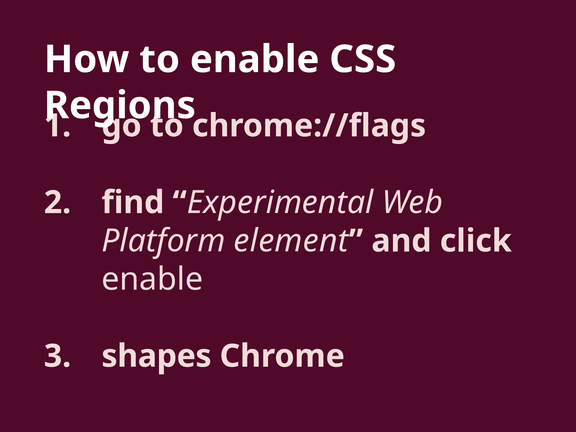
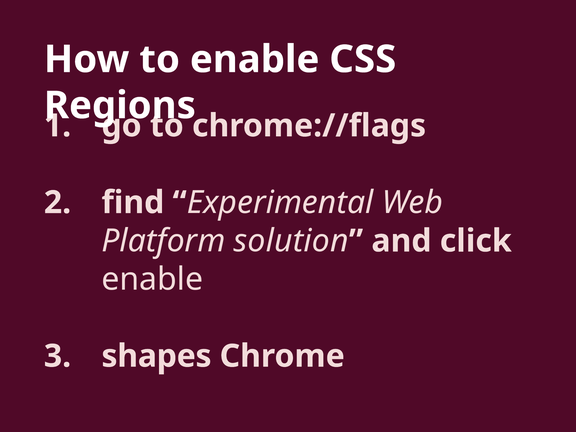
element: element -> solution (291, 241)
